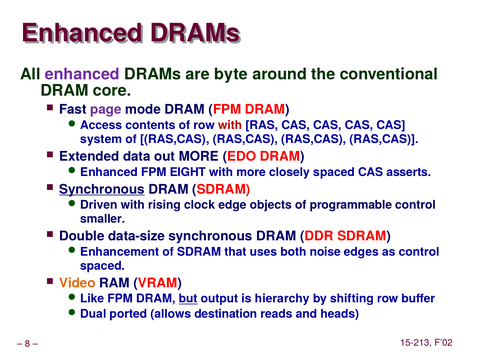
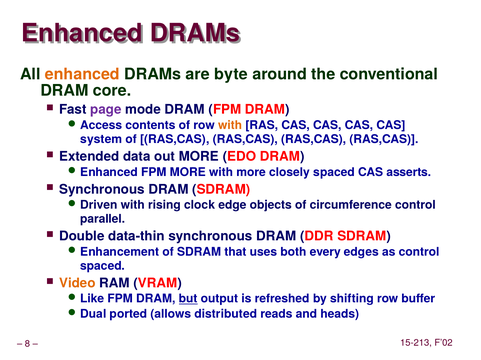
enhanced colour: purple -> orange (82, 74)
with colour: red -> orange (230, 125)
FPM EIGHT: EIGHT -> MORE (188, 172)
Synchronous underline: present -> none (102, 190)
programmable: programmable -> circumference (351, 205)
smaller: smaller -> parallel (103, 219)
data-size: data-size -> data-thin (136, 237)
noise: noise -> every (325, 252)
hierarchy: hierarchy -> refreshed (282, 299)
destination: destination -> distributed (226, 315)
